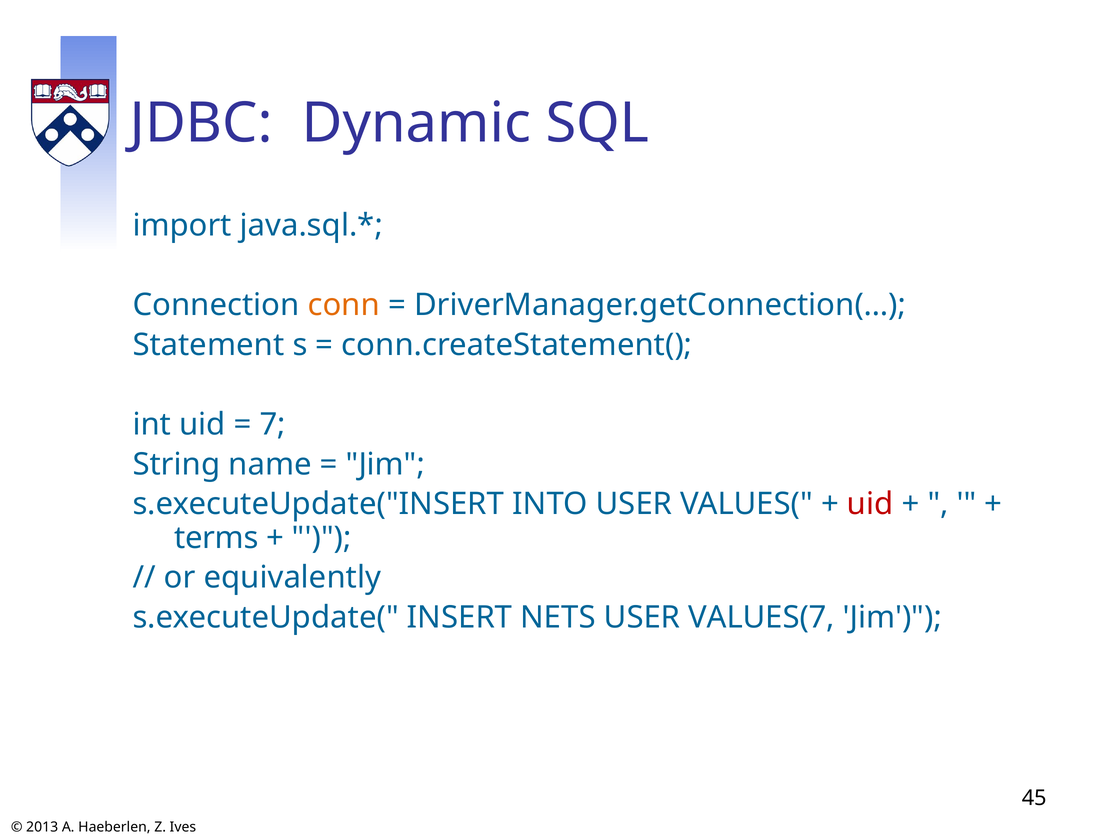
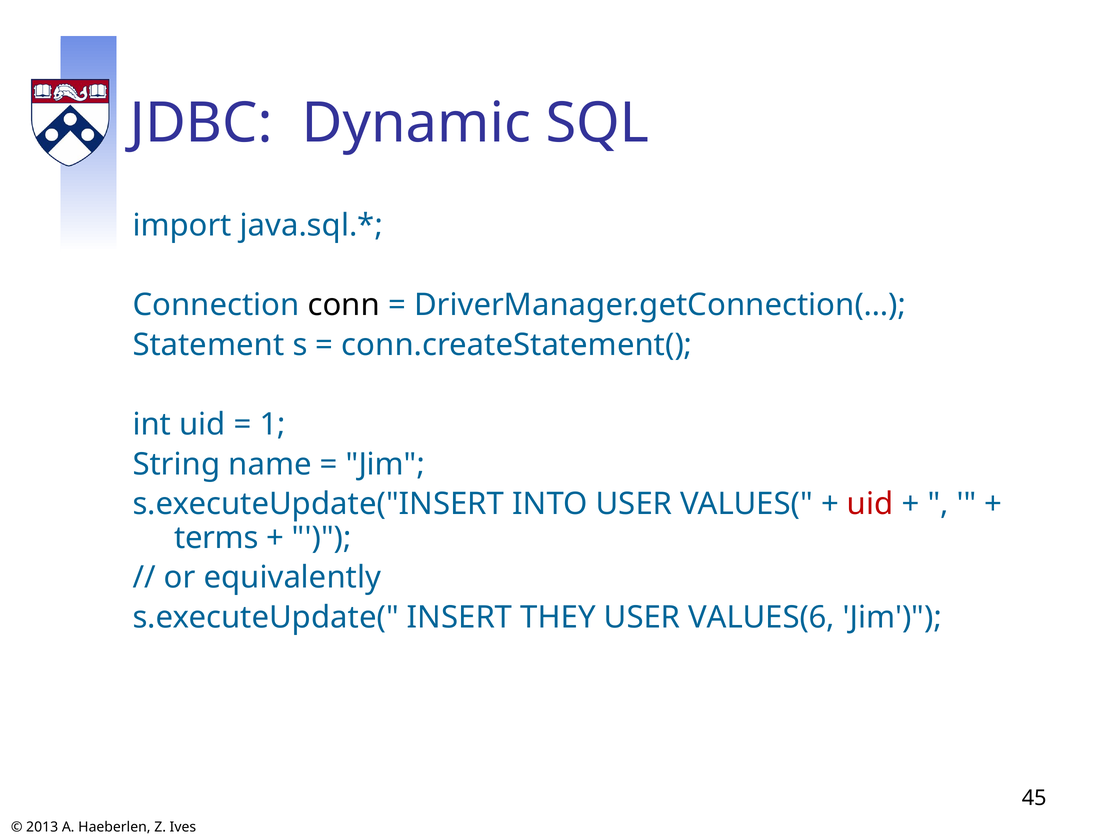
conn colour: orange -> black (344, 305)
7: 7 -> 1 (273, 424)
NETS: NETS -> THEY (558, 617)
VALUES(7: VALUES(7 -> VALUES(6 (762, 617)
